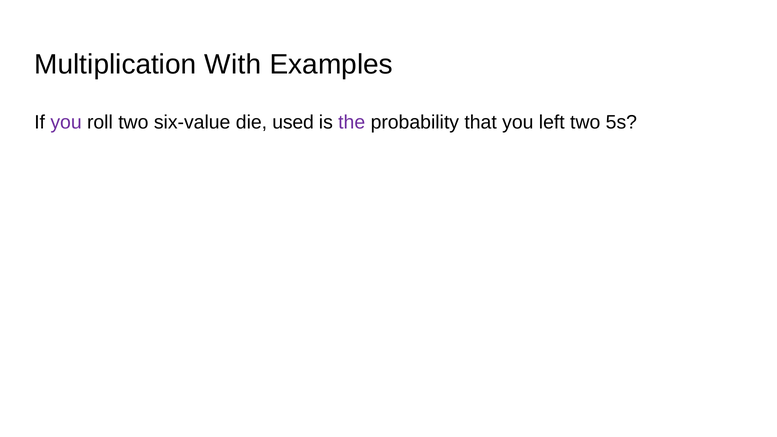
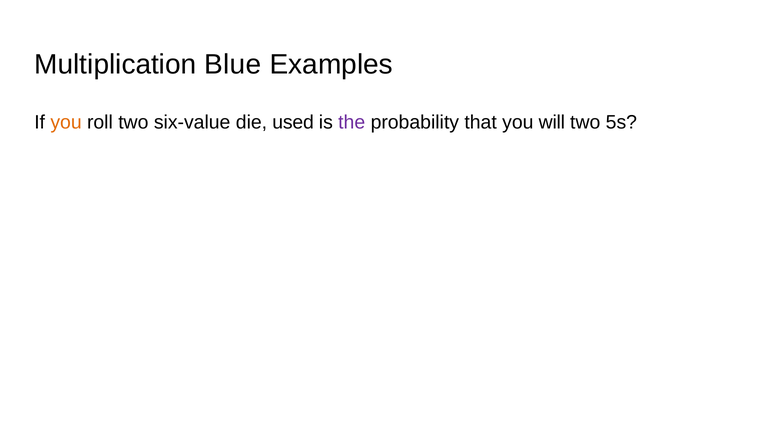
With: With -> Blue (233, 64)
you colour: purple -> orange (66, 122)
left: left -> will (552, 122)
